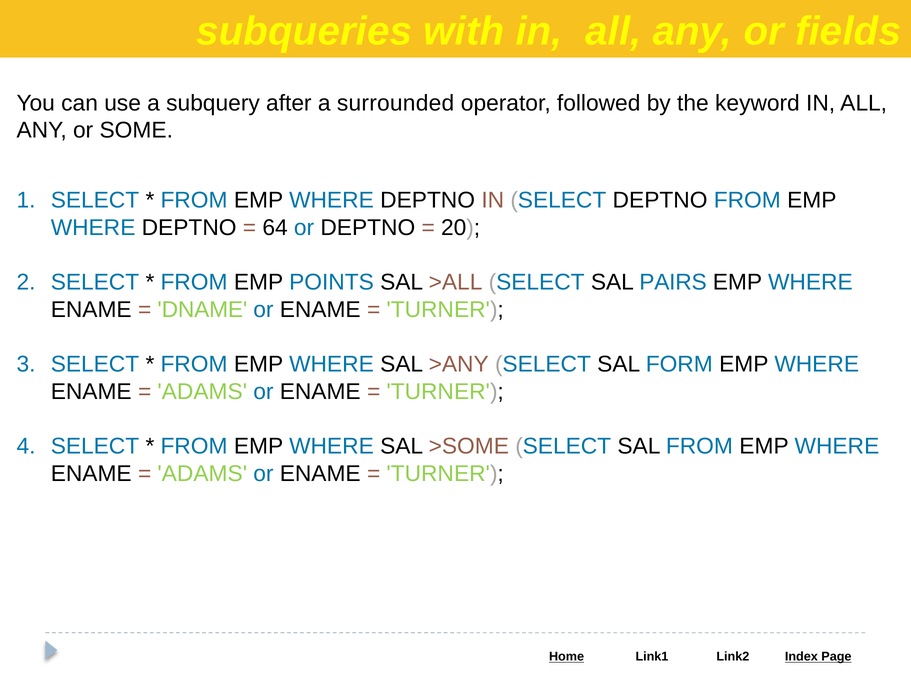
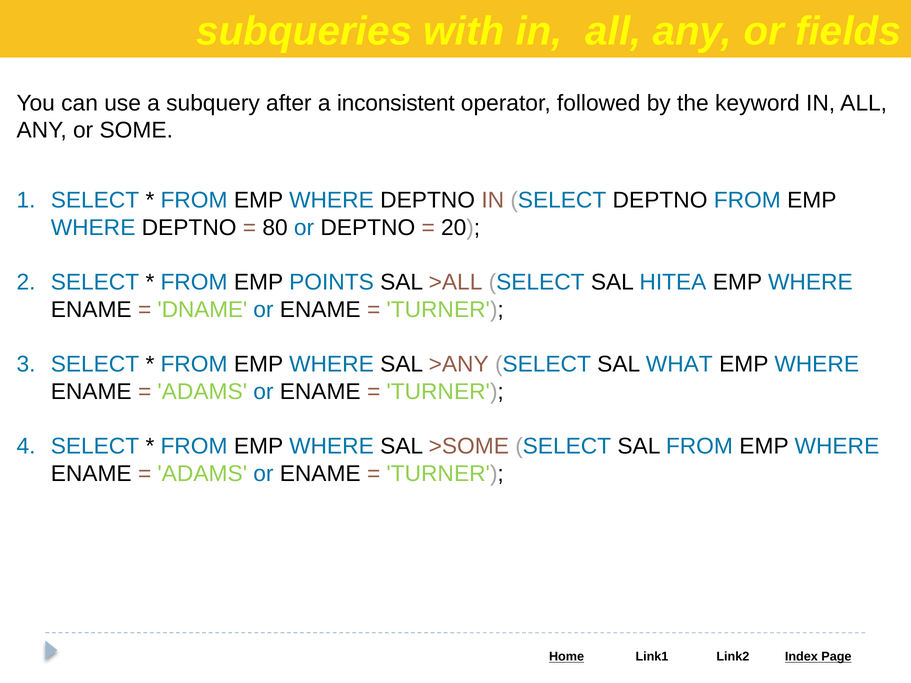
surrounded: surrounded -> inconsistent (396, 103)
64: 64 -> 80 (275, 228)
PAIRS: PAIRS -> HITEA (673, 282)
FORM: FORM -> WHAT (679, 364)
